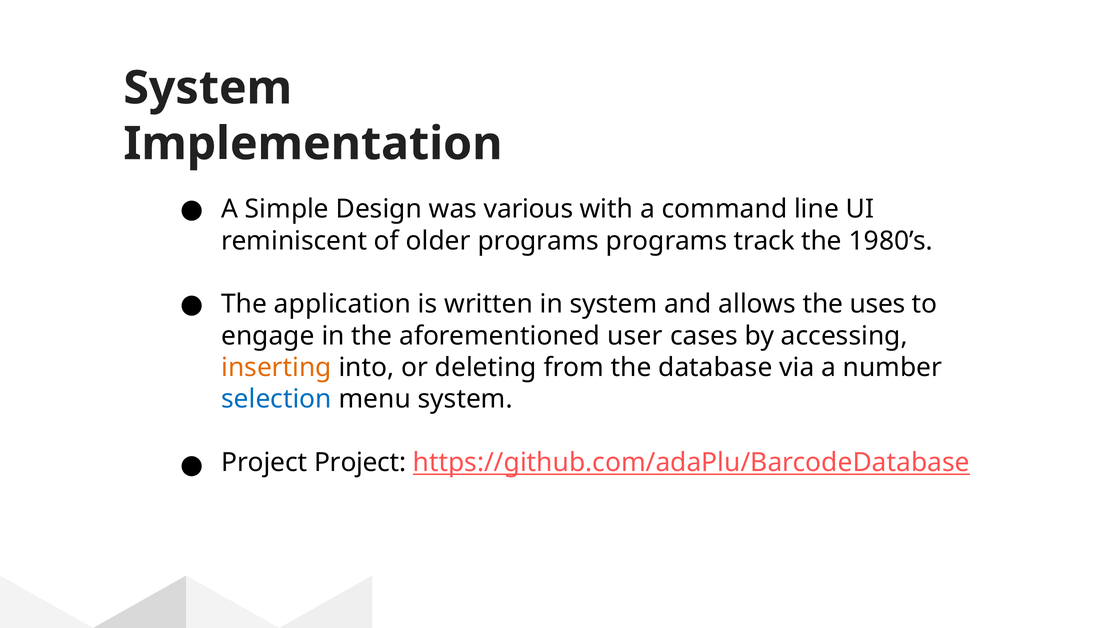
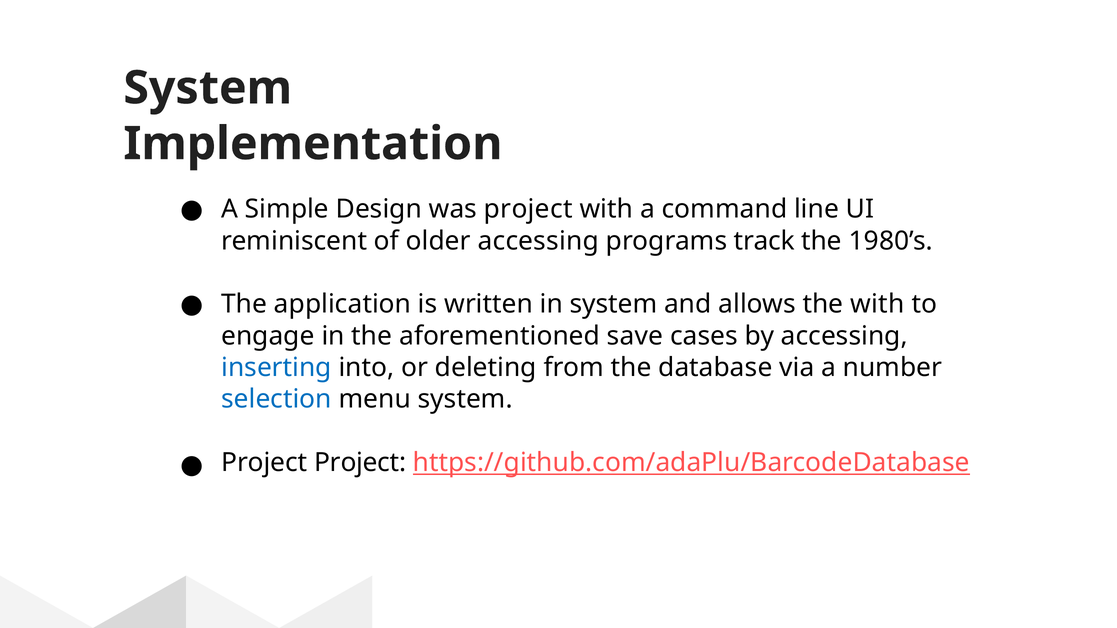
was various: various -> project (528, 209)
older programs: programs -> accessing (538, 241)
the uses: uses -> with (877, 304)
user: user -> save (635, 336)
inserting colour: orange -> blue (276, 368)
